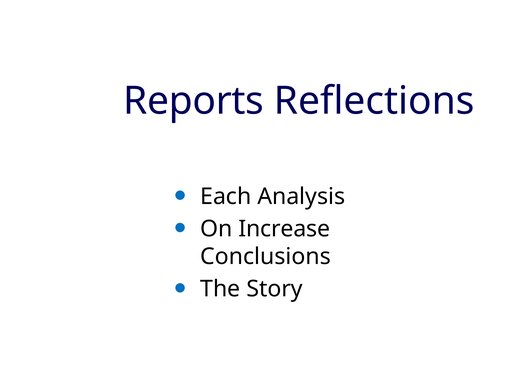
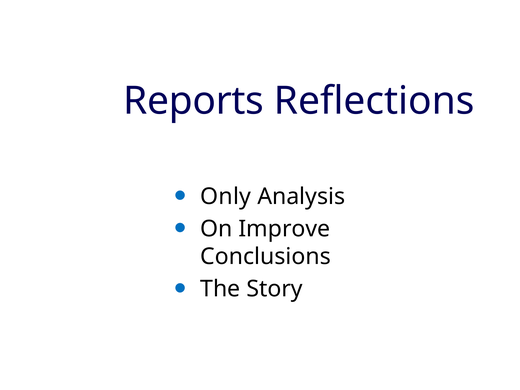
Each: Each -> Only (226, 197)
Increase: Increase -> Improve (284, 229)
